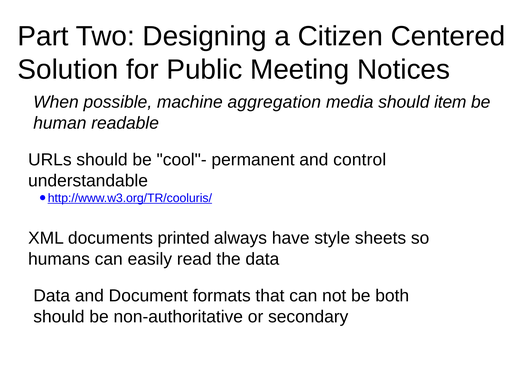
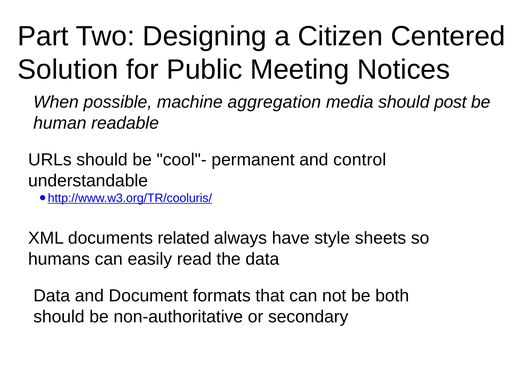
item: item -> post (450, 102)
printed: printed -> related (184, 238)
